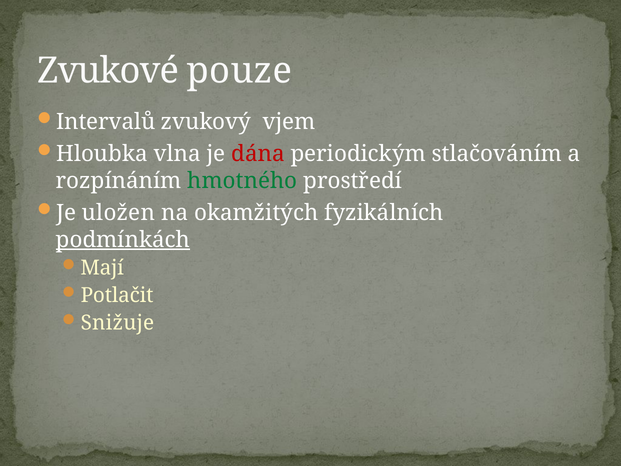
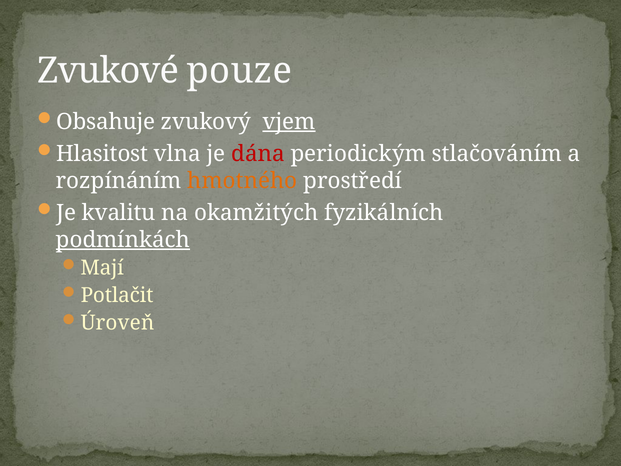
Intervalů: Intervalů -> Obsahuje (106, 122)
vjem underline: none -> present (289, 122)
Hloubka: Hloubka -> Hlasitost (102, 154)
hmotného colour: green -> orange (242, 181)
uložen: uložen -> kvalitu (119, 213)
Snižuje: Snižuje -> Úroveň (117, 323)
